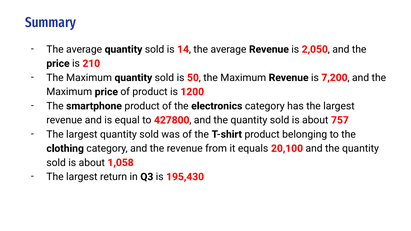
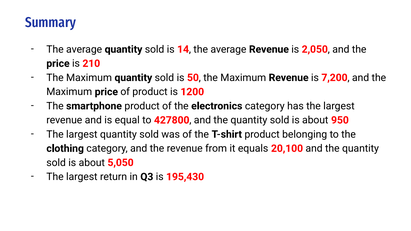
757: 757 -> 950 (340, 120)
1,058: 1,058 -> 5,050 (121, 163)
